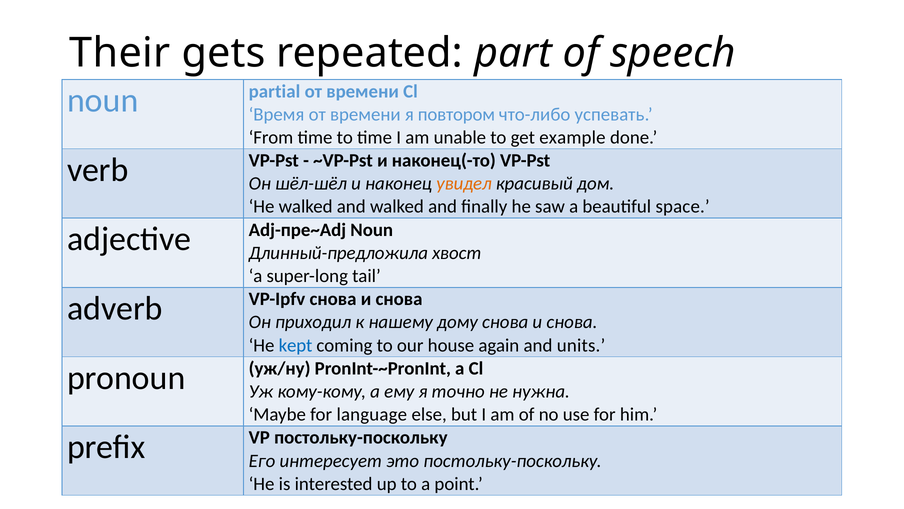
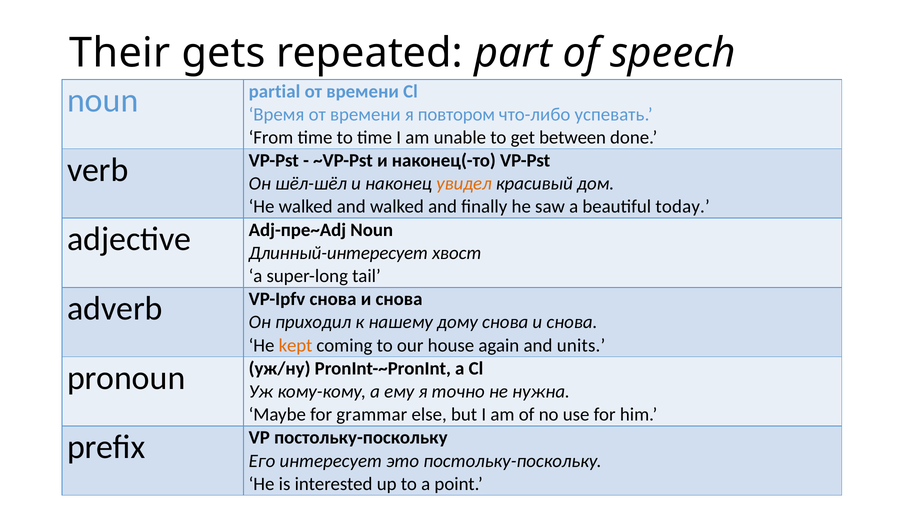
example: example -> between (573, 137)
space: space -> today (683, 207)
Длинный-предложила: Длинный-предложила -> Длинный-интересует (338, 253)
kept colour: blue -> orange (295, 345)
language: language -> grammar (372, 414)
